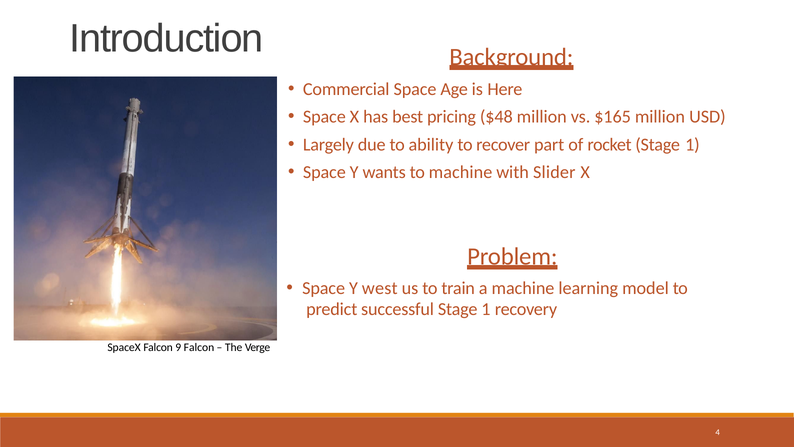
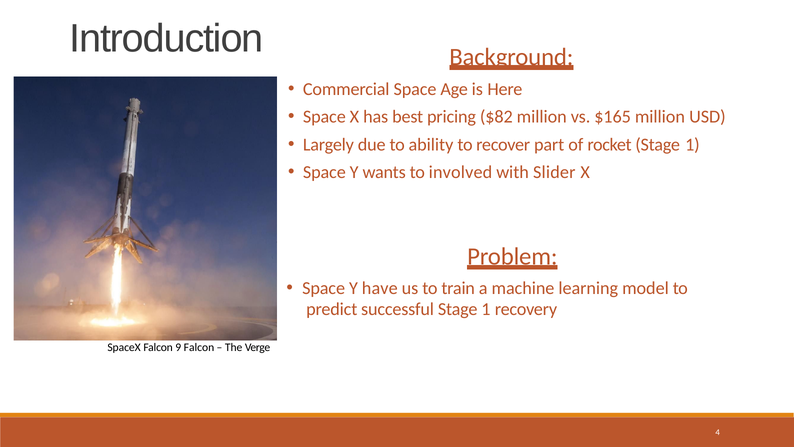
$48: $48 -> $82 (496, 117)
to machine: machine -> involved (460, 172)
west: west -> have (380, 288)
